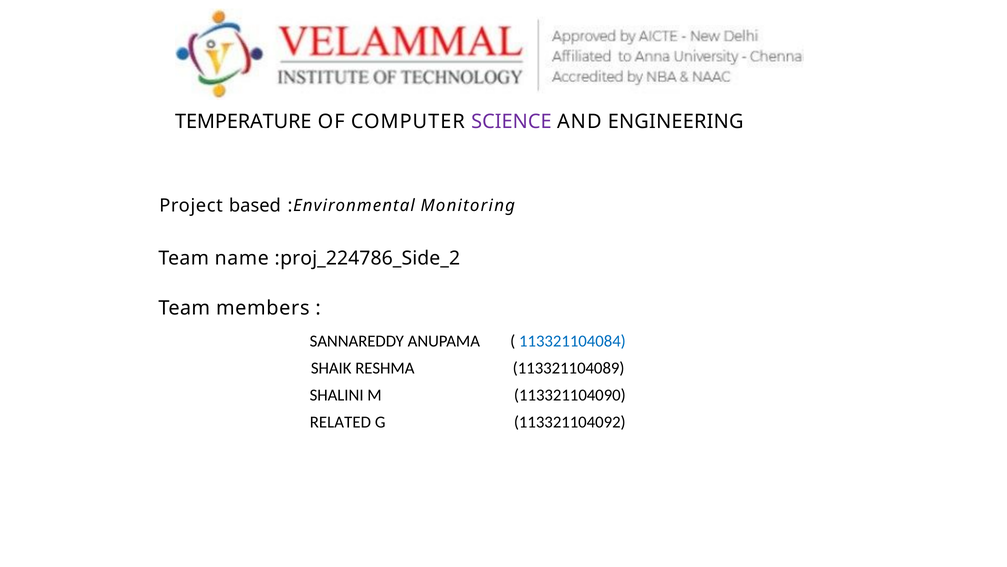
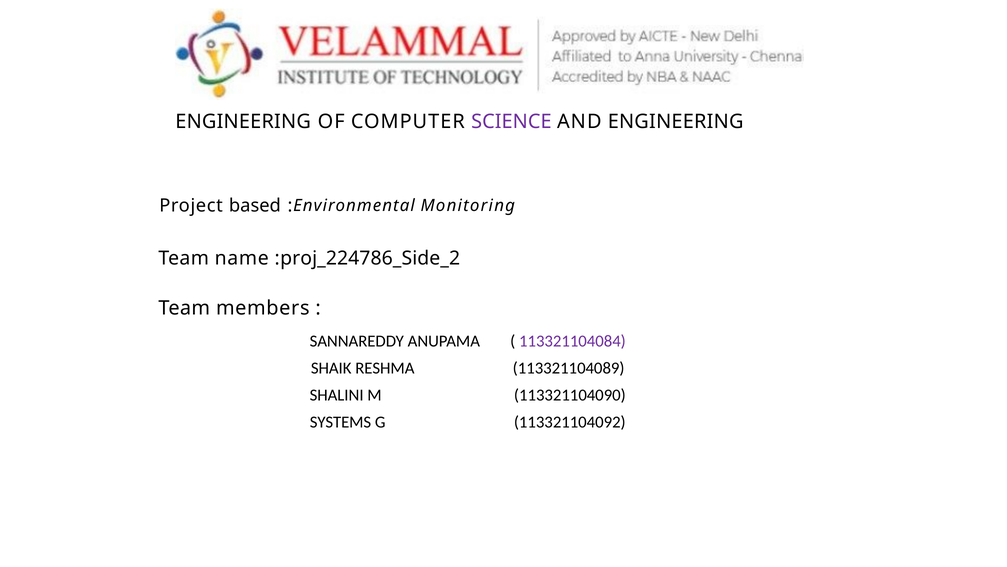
TEMPERATURE: TEMPERATURE -> ENGINEERING (243, 122)
113321104084 colour: blue -> purple (572, 341)
RELATED: RELATED -> SYSTEMS (340, 422)
